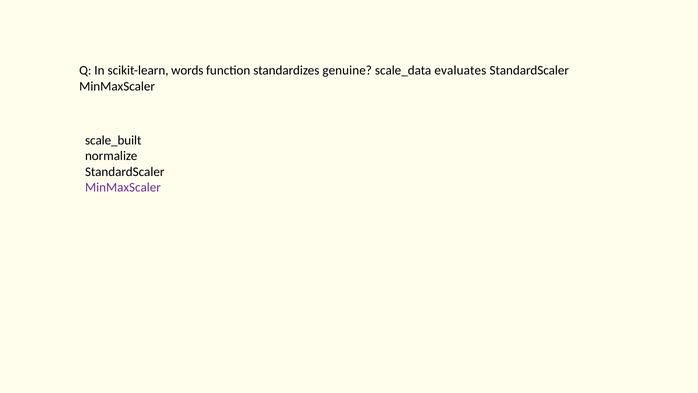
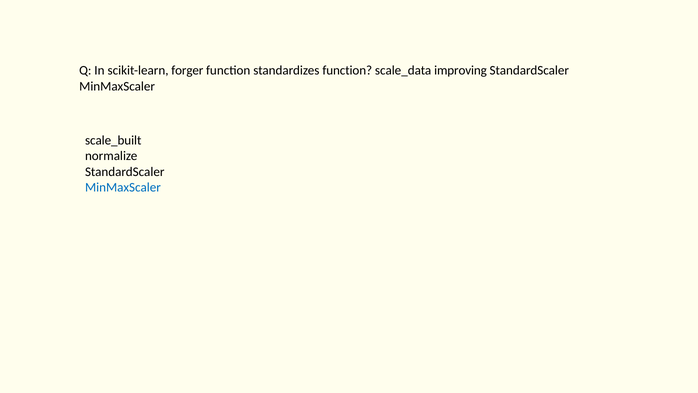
words: words -> forger (187, 71)
standardizes genuine: genuine -> function (347, 71)
evaluates: evaluates -> improving (461, 71)
MinMaxScaler colour: purple -> blue (123, 187)
